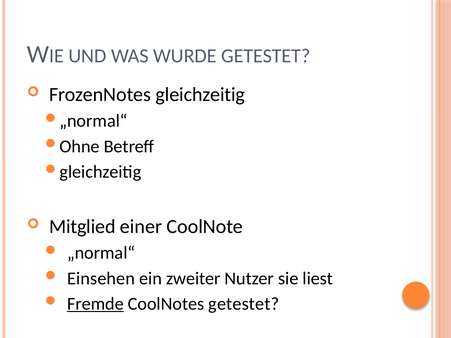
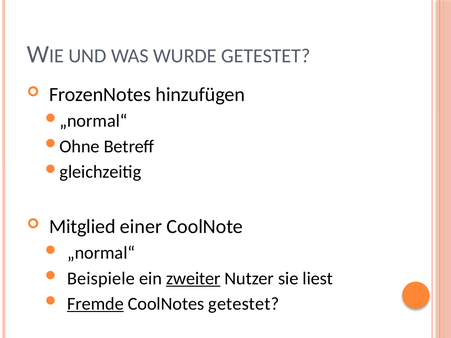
gleichzeitig: gleichzeitig -> hinzufügen (200, 95)
Einsehen: Einsehen -> Beispiele (101, 279)
zweiter underline: none -> present (193, 279)
